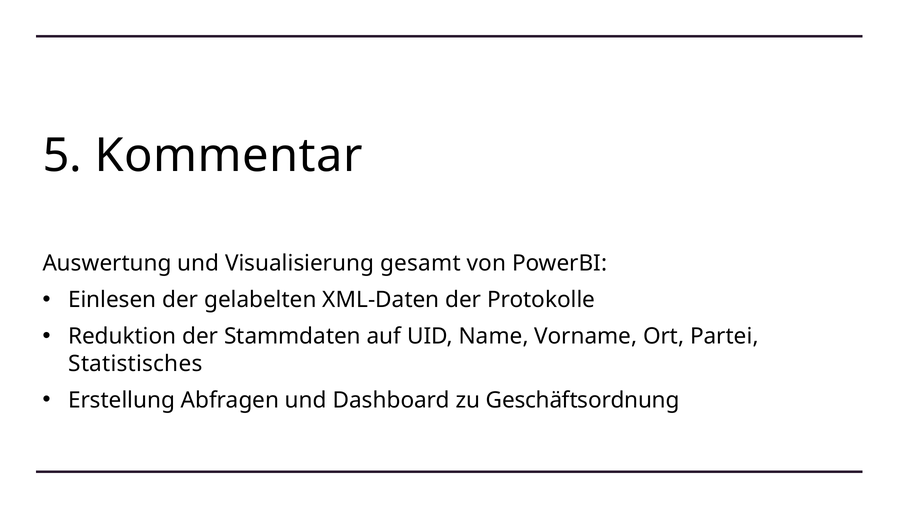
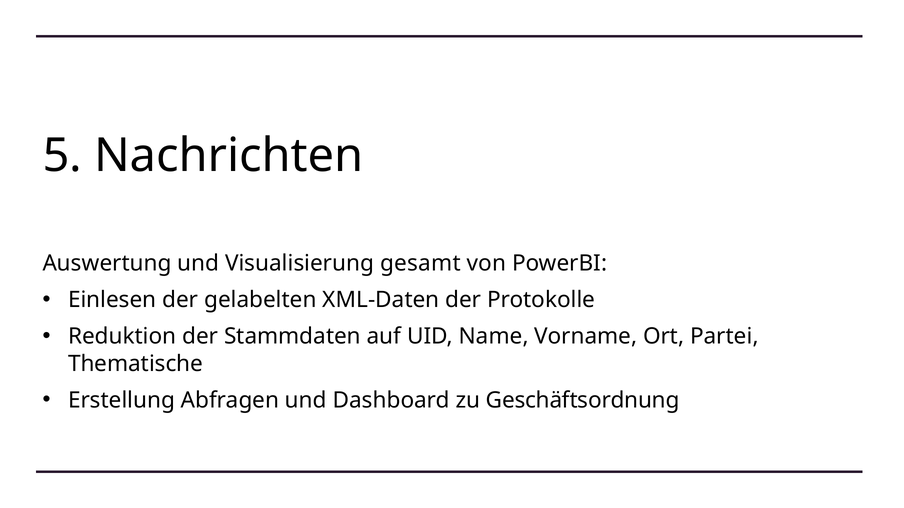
Kommentar: Kommentar -> Nachrichten (229, 156)
Statistisches: Statistisches -> Thematische (136, 364)
